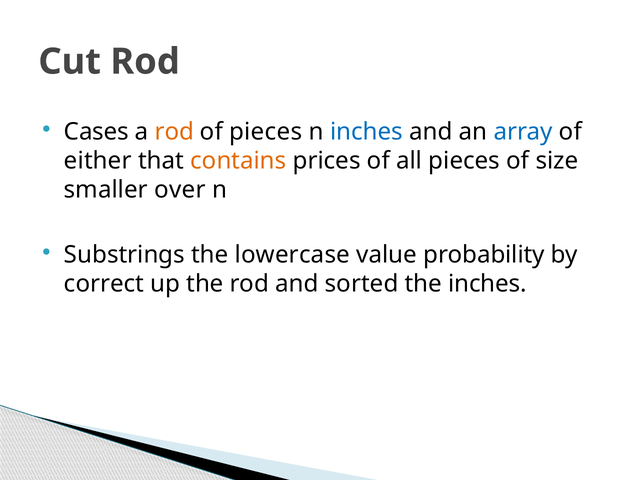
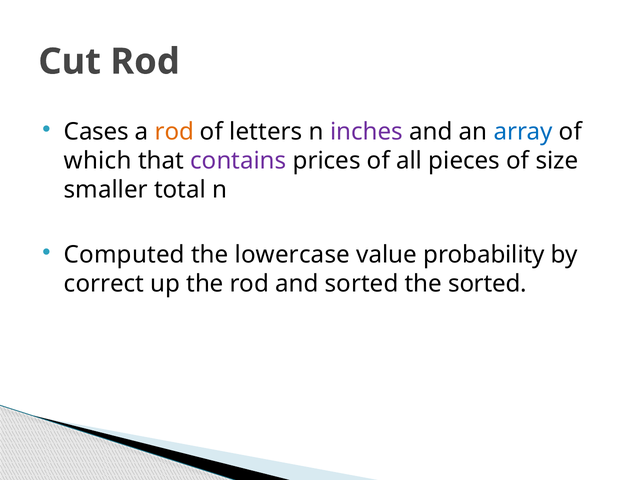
of pieces: pieces -> letters (266, 132)
inches colour: blue -> purple (367, 132)
either: either -> which (98, 161)
contains colour: orange -> purple (238, 161)
over: over -> total (180, 190)
Substrings: Substrings -> Computed (124, 255)
the inches: inches -> sorted (487, 284)
